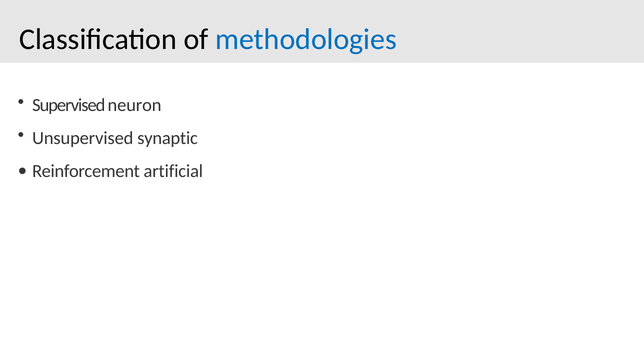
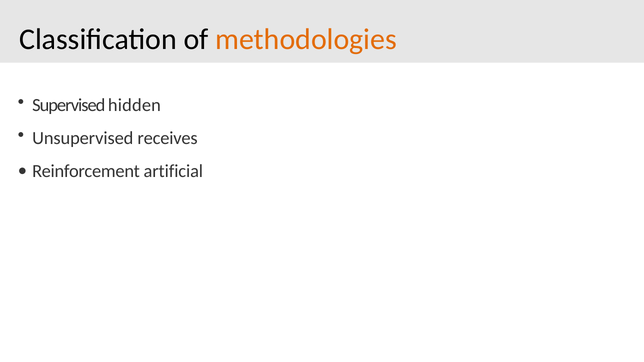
methodologies colour: blue -> orange (306, 39)
neuron: neuron -> hidden (134, 105)
synaptic: synaptic -> receives (168, 138)
